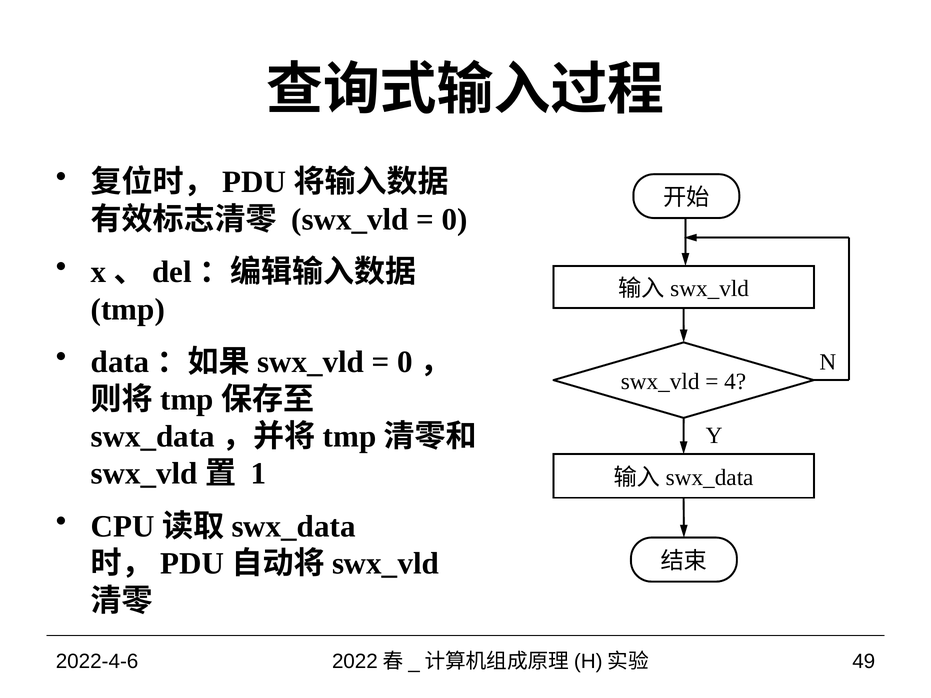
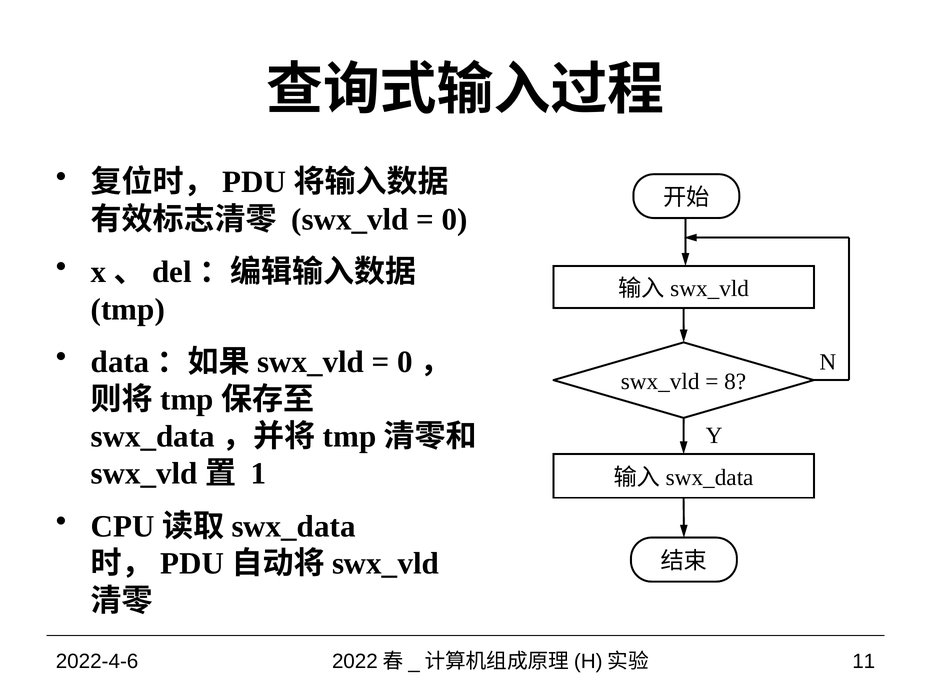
4: 4 -> 8 (735, 382)
49: 49 -> 11 (864, 662)
